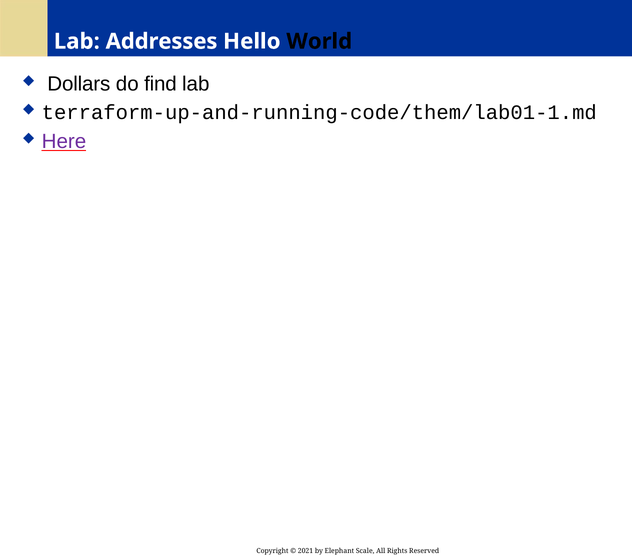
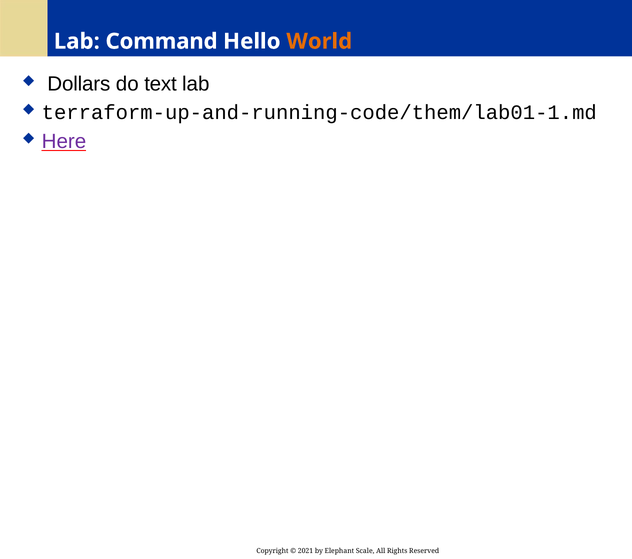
Addresses: Addresses -> Command (162, 41)
World colour: black -> orange (319, 41)
find: find -> text (161, 84)
